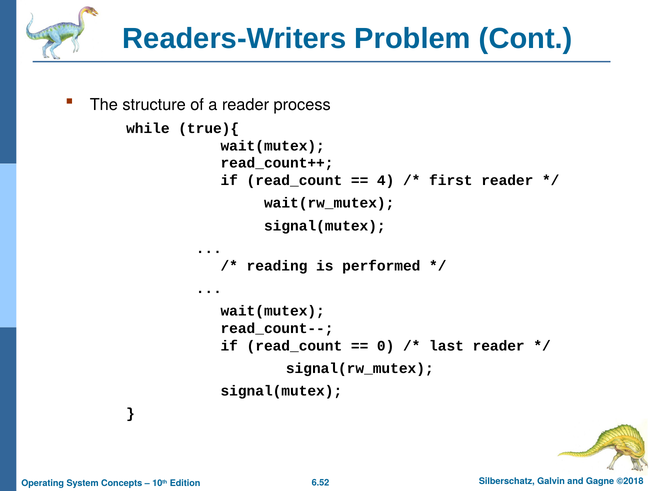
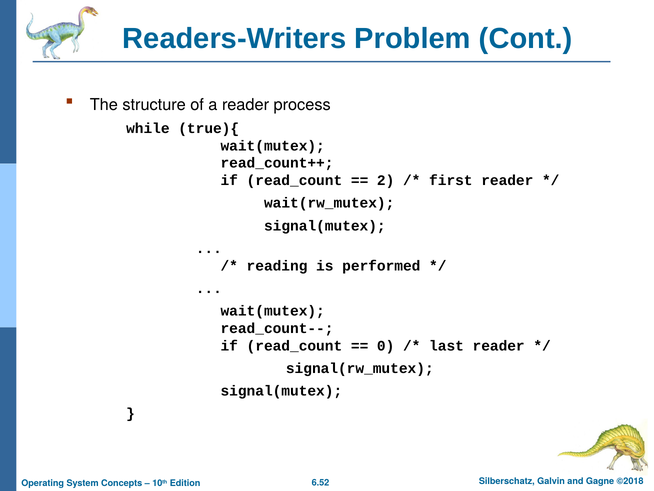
4: 4 -> 2 (386, 180)
